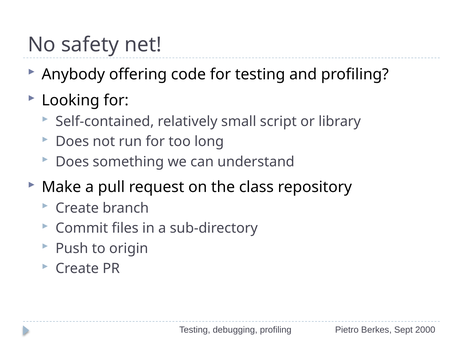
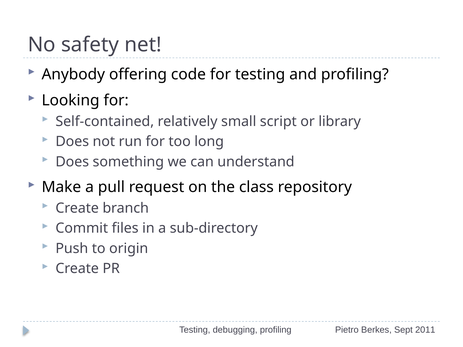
2000: 2000 -> 2011 (425, 330)
